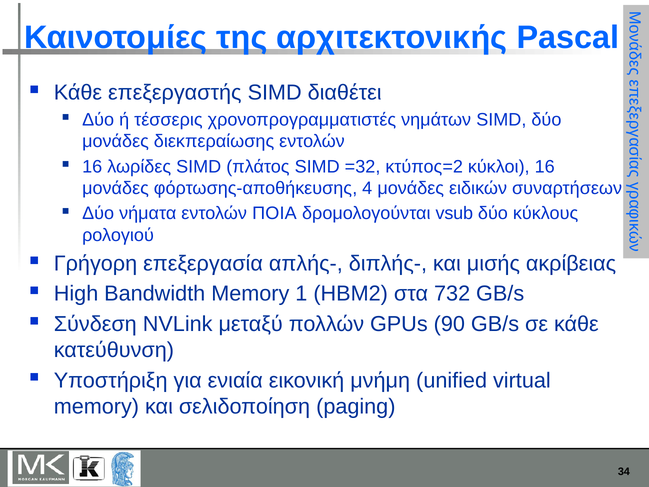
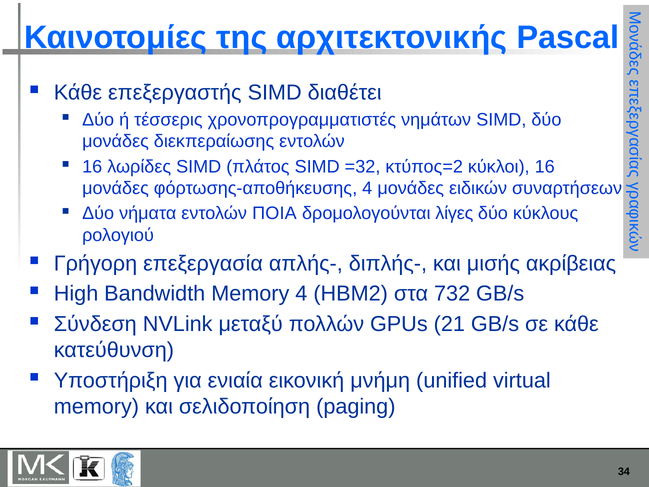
vsub: vsub -> λίγες (454, 213)
Memory 1: 1 -> 4 (301, 294)
90: 90 -> 21 (449, 324)
